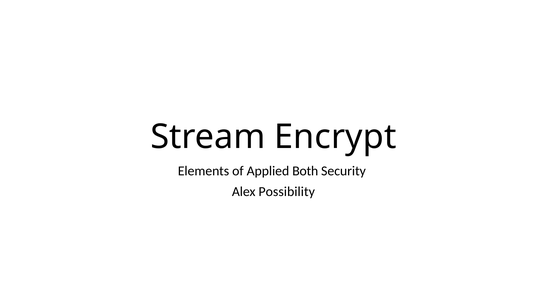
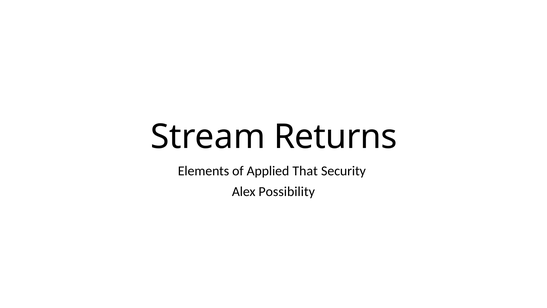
Encrypt: Encrypt -> Returns (336, 137)
Both: Both -> That (305, 171)
